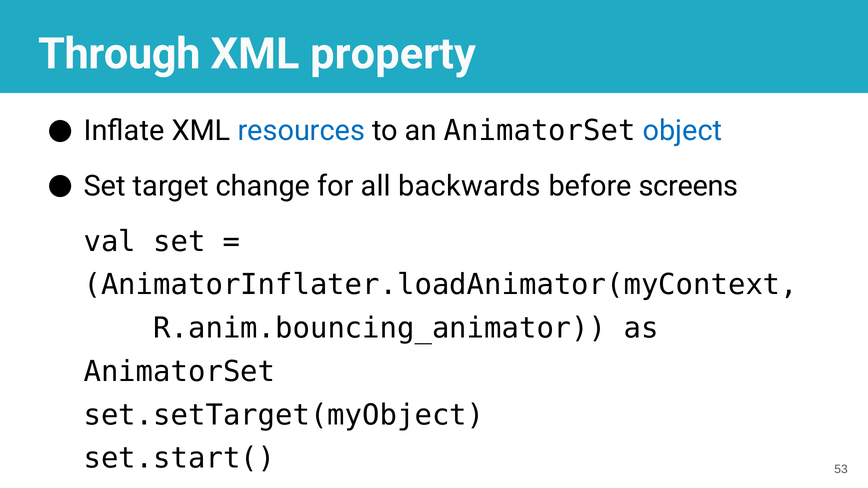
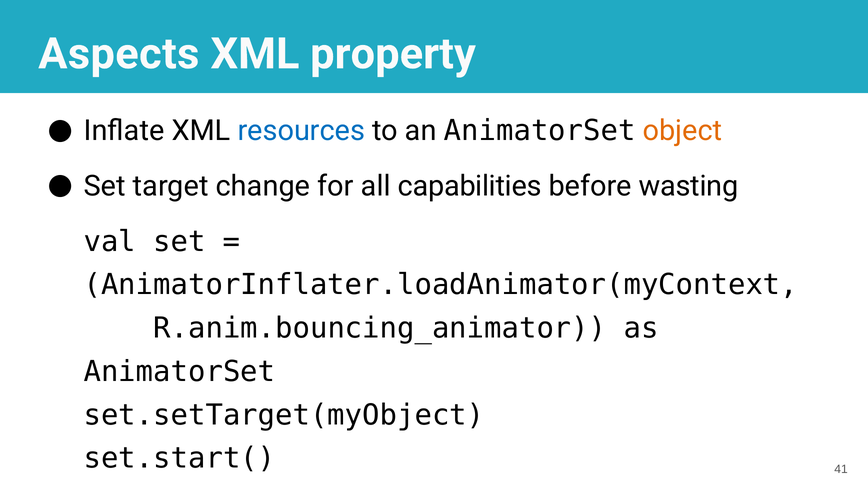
Through: Through -> Aspects (119, 54)
object colour: blue -> orange (682, 131)
backwards: backwards -> capabilities (470, 186)
screens: screens -> wasting (689, 186)
53: 53 -> 41 (841, 469)
